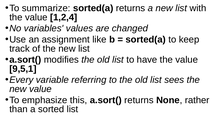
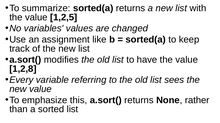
1,2,4: 1,2,4 -> 1,2,5 (64, 17)
9,5,1: 9,5,1 -> 1,2,8 (23, 69)
